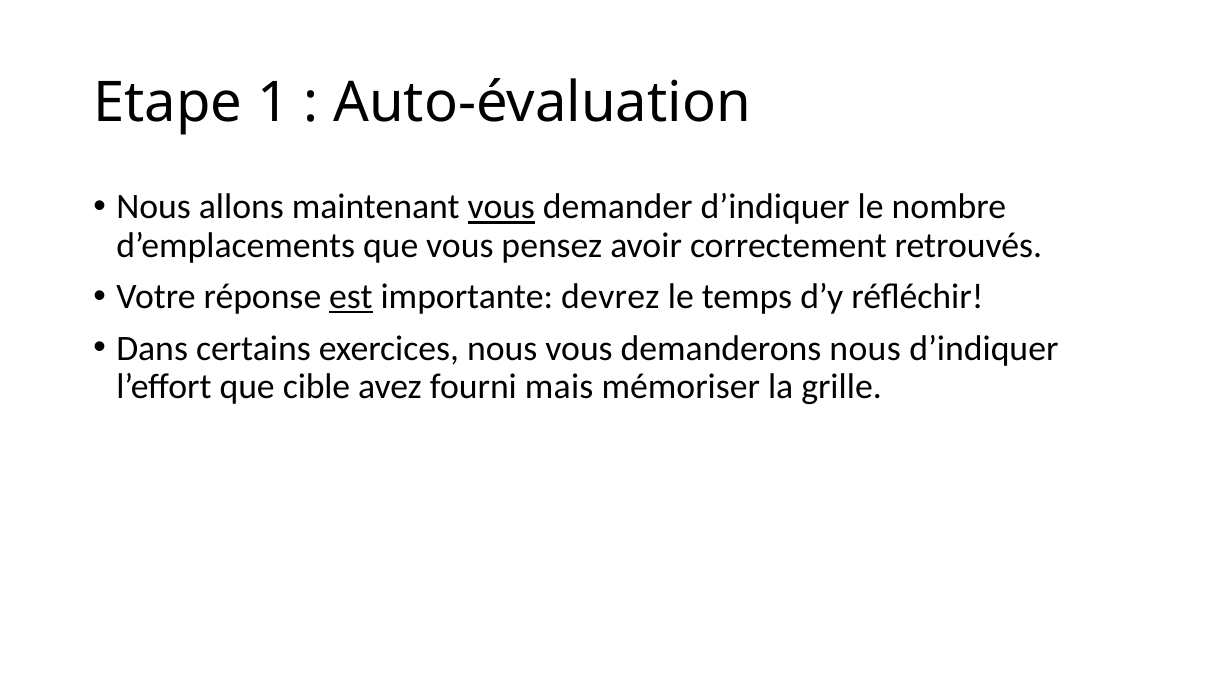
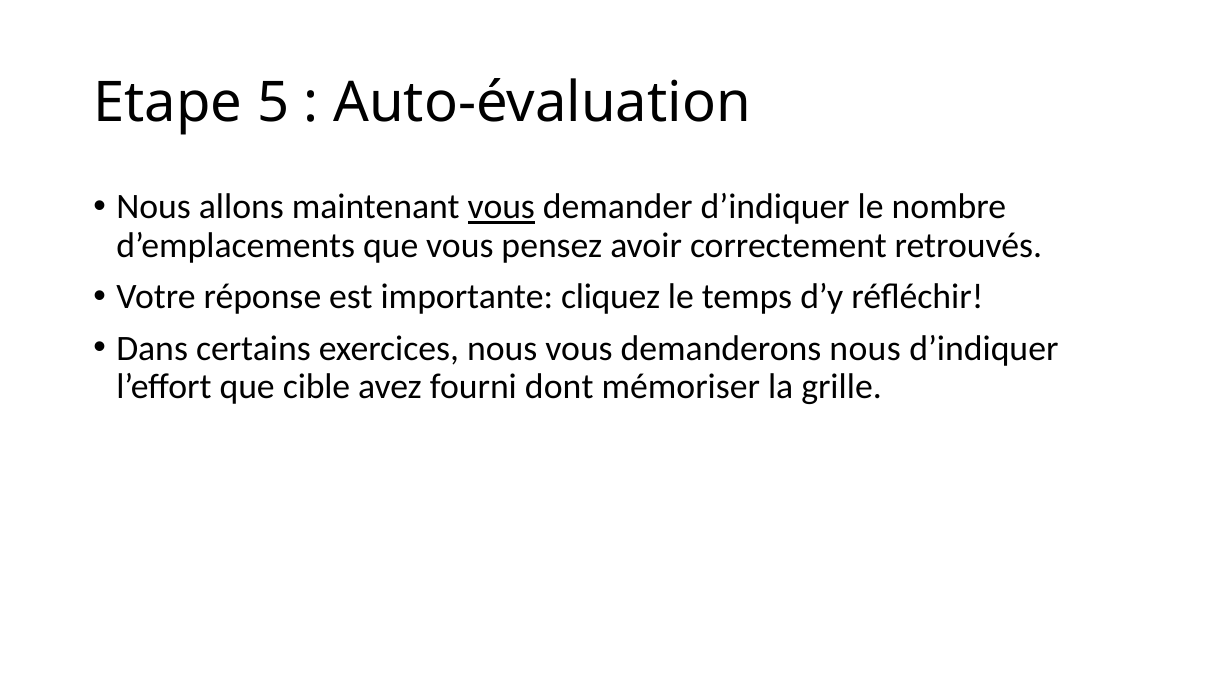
1: 1 -> 5 (273, 103)
est underline: present -> none (351, 297)
devrez: devrez -> cliquez (611, 297)
mais: mais -> dont (559, 387)
